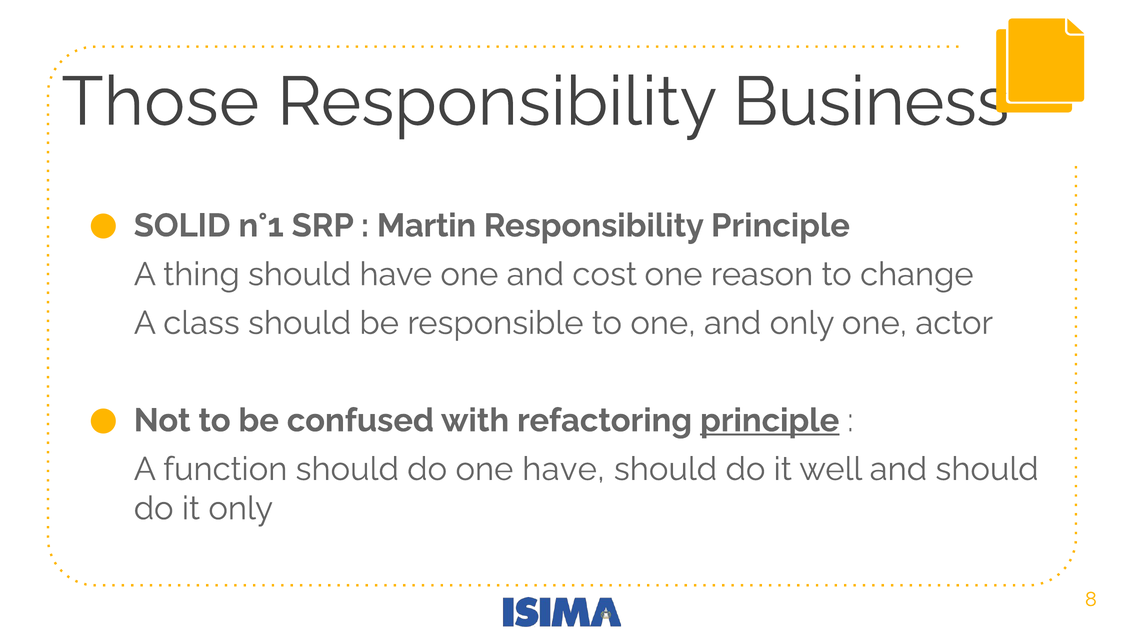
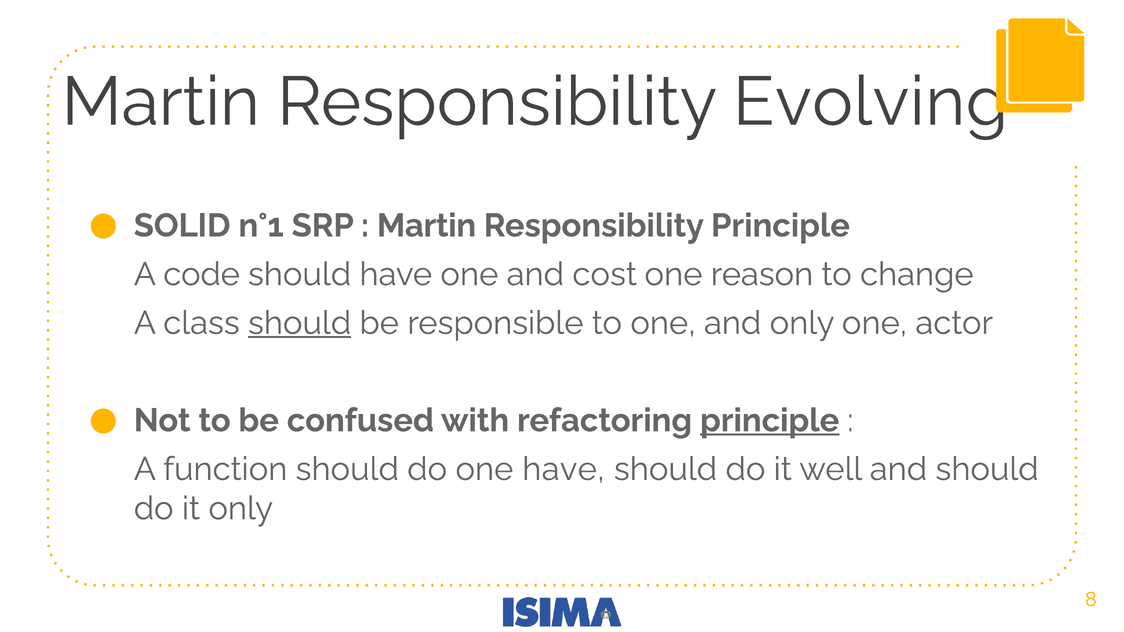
Those: Those -> Martin (161, 102)
Business: Business -> Evolving (870, 102)
thing: thing -> code (202, 274)
should underline: none -> present (300, 323)
